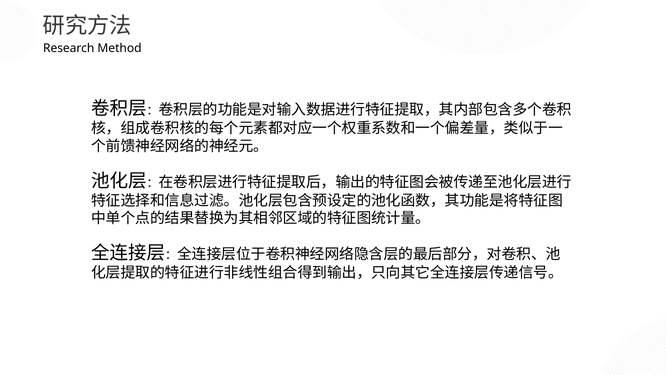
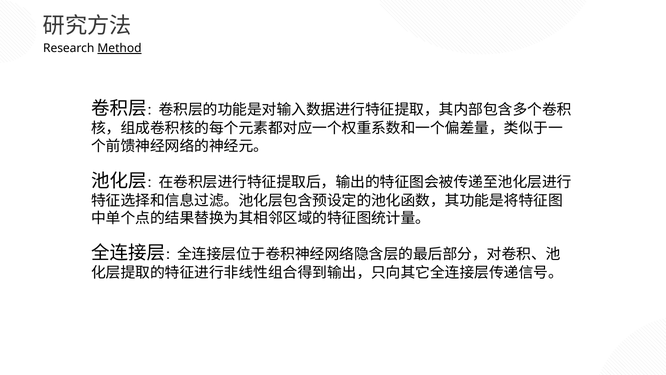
Method underline: none -> present (120, 48)
